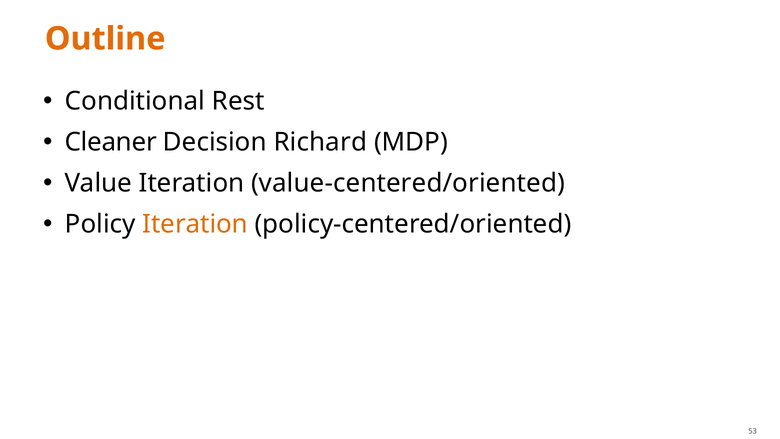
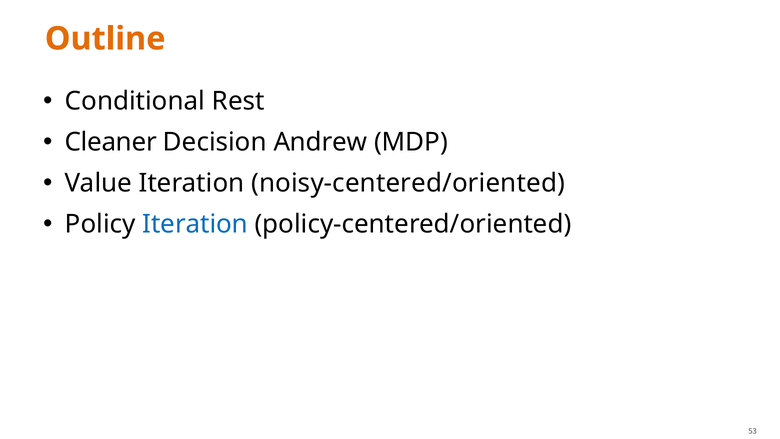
Richard: Richard -> Andrew (320, 142)
value-centered/oriented: value-centered/oriented -> noisy-centered/oriented (408, 183)
Iteration colour: orange -> blue (195, 224)
